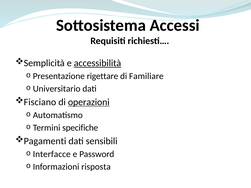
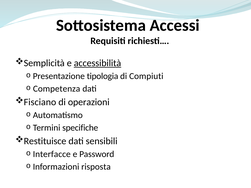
rigettare: rigettare -> tipologia (103, 76)
Familiare: Familiare -> Compiuti (146, 76)
Universitario: Universitario -> Competenza (57, 89)
operazioni underline: present -> none (89, 102)
Pagamenti: Pagamenti -> Restituisce (45, 141)
